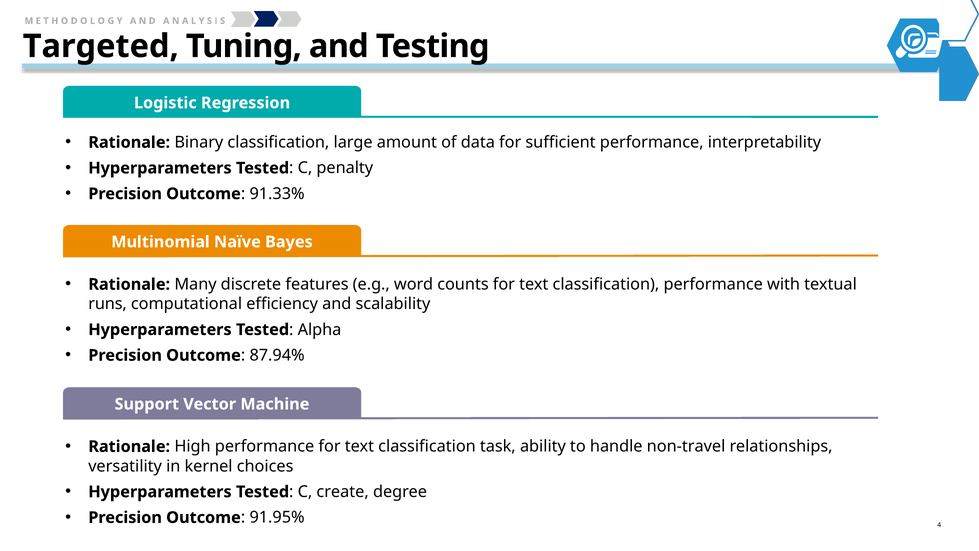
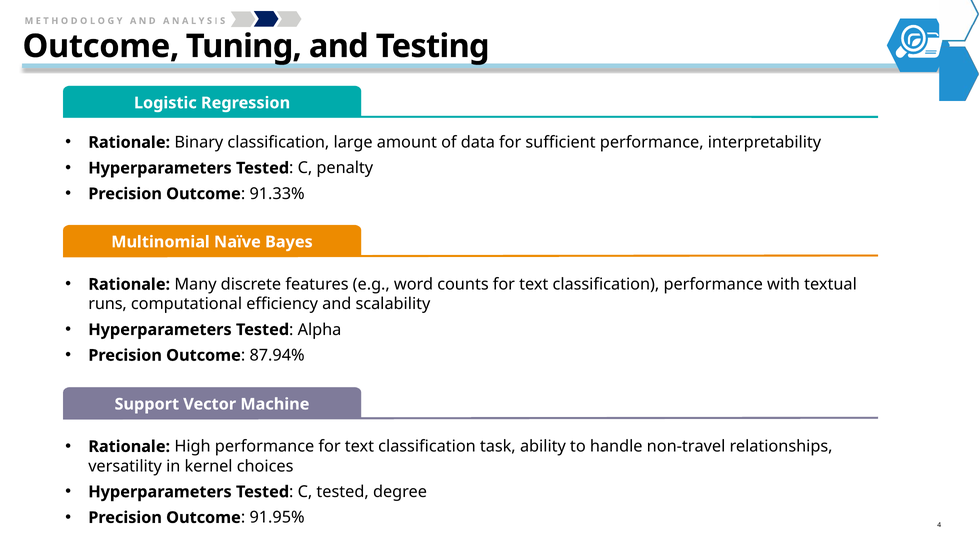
Targeted: Targeted -> Outcome (101, 46)
C create: create -> tested (343, 492)
